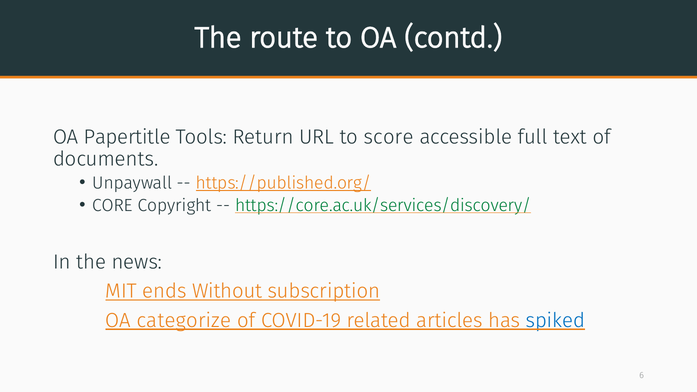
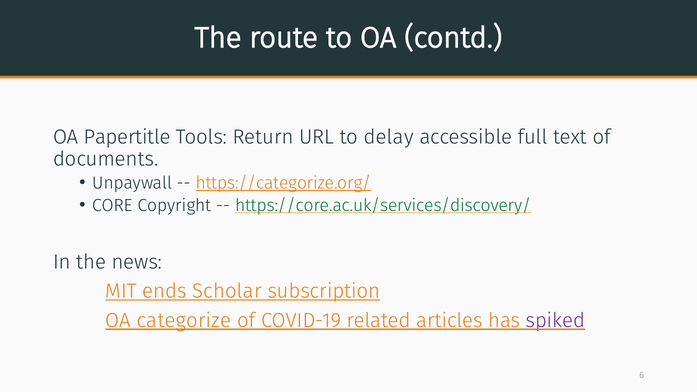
score: score -> delay (389, 137)
https://published.org/: https://published.org/ -> https://categorize.org/ (283, 183)
Without: Without -> Scholar (227, 291)
spiked colour: blue -> purple (555, 320)
